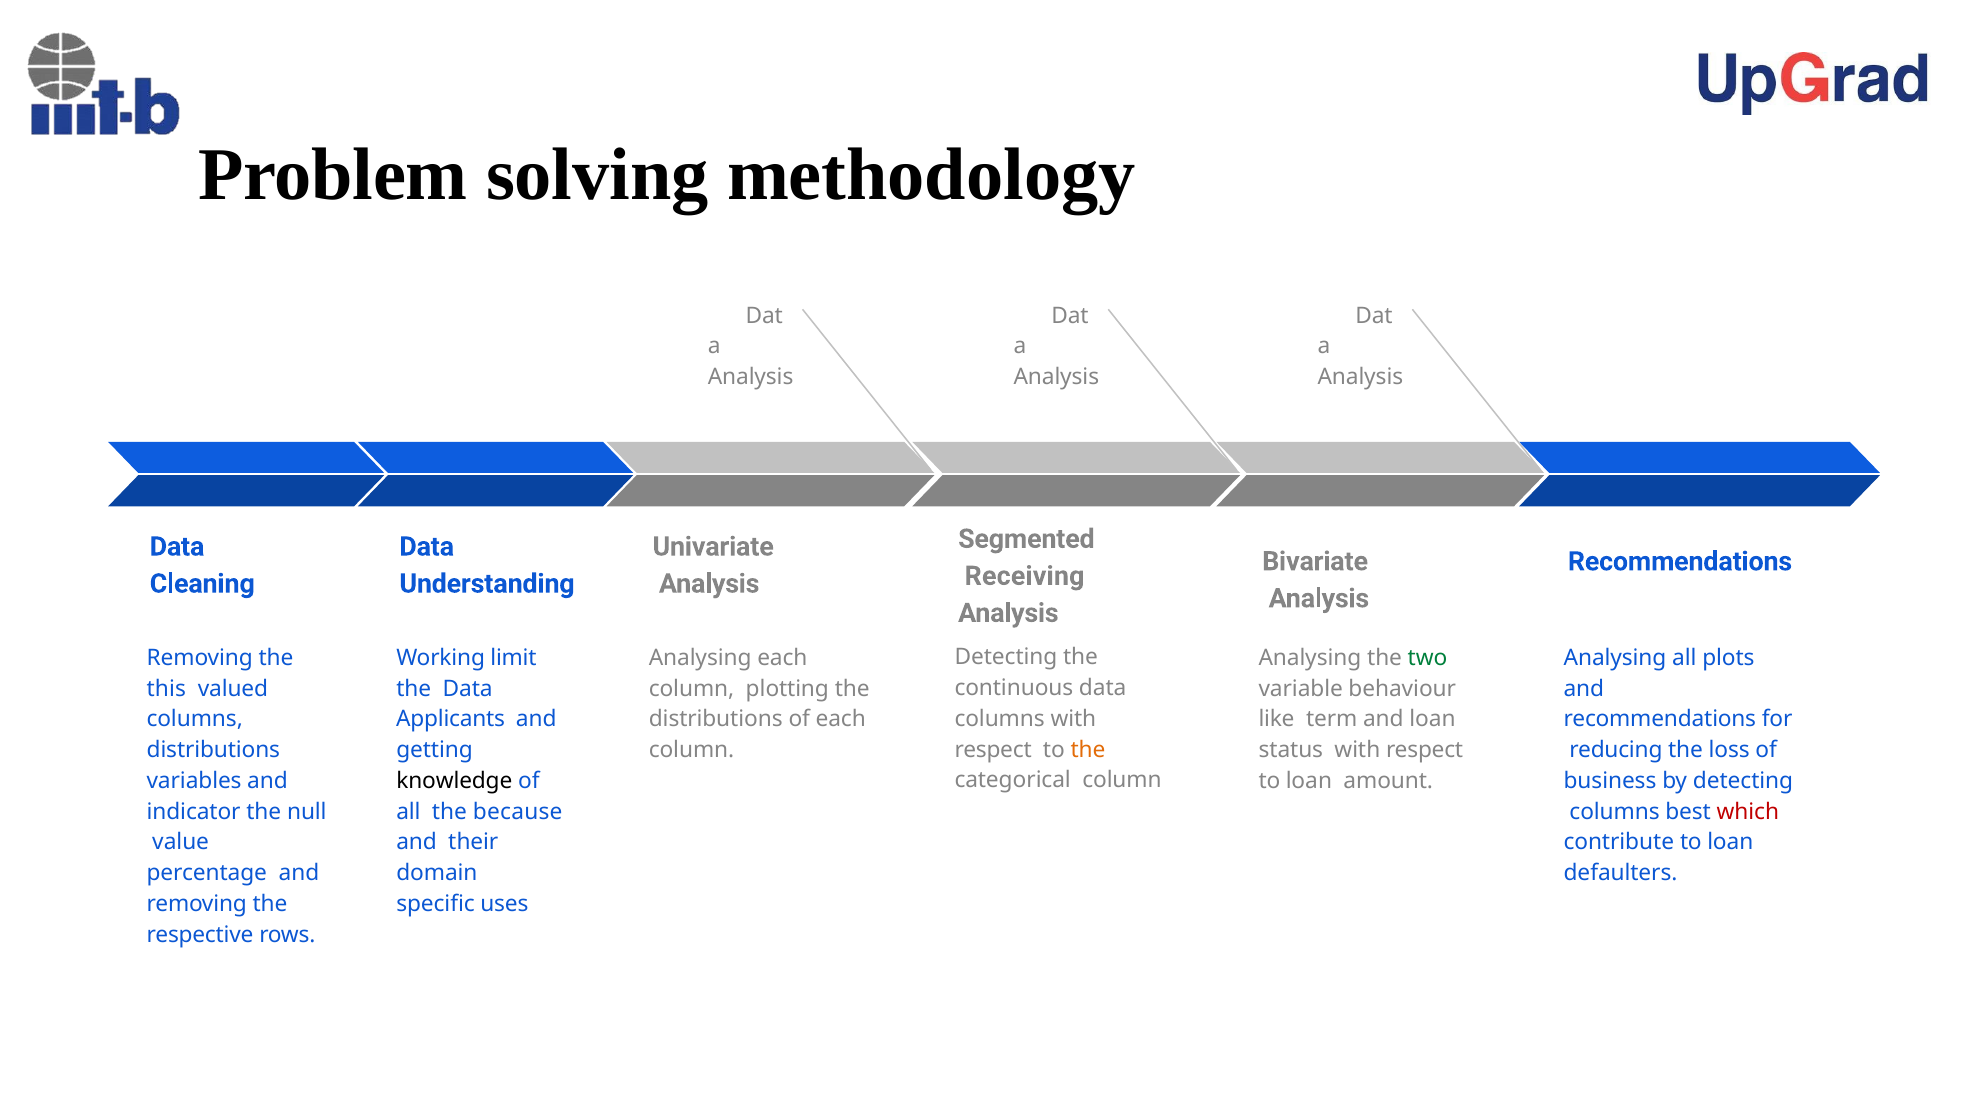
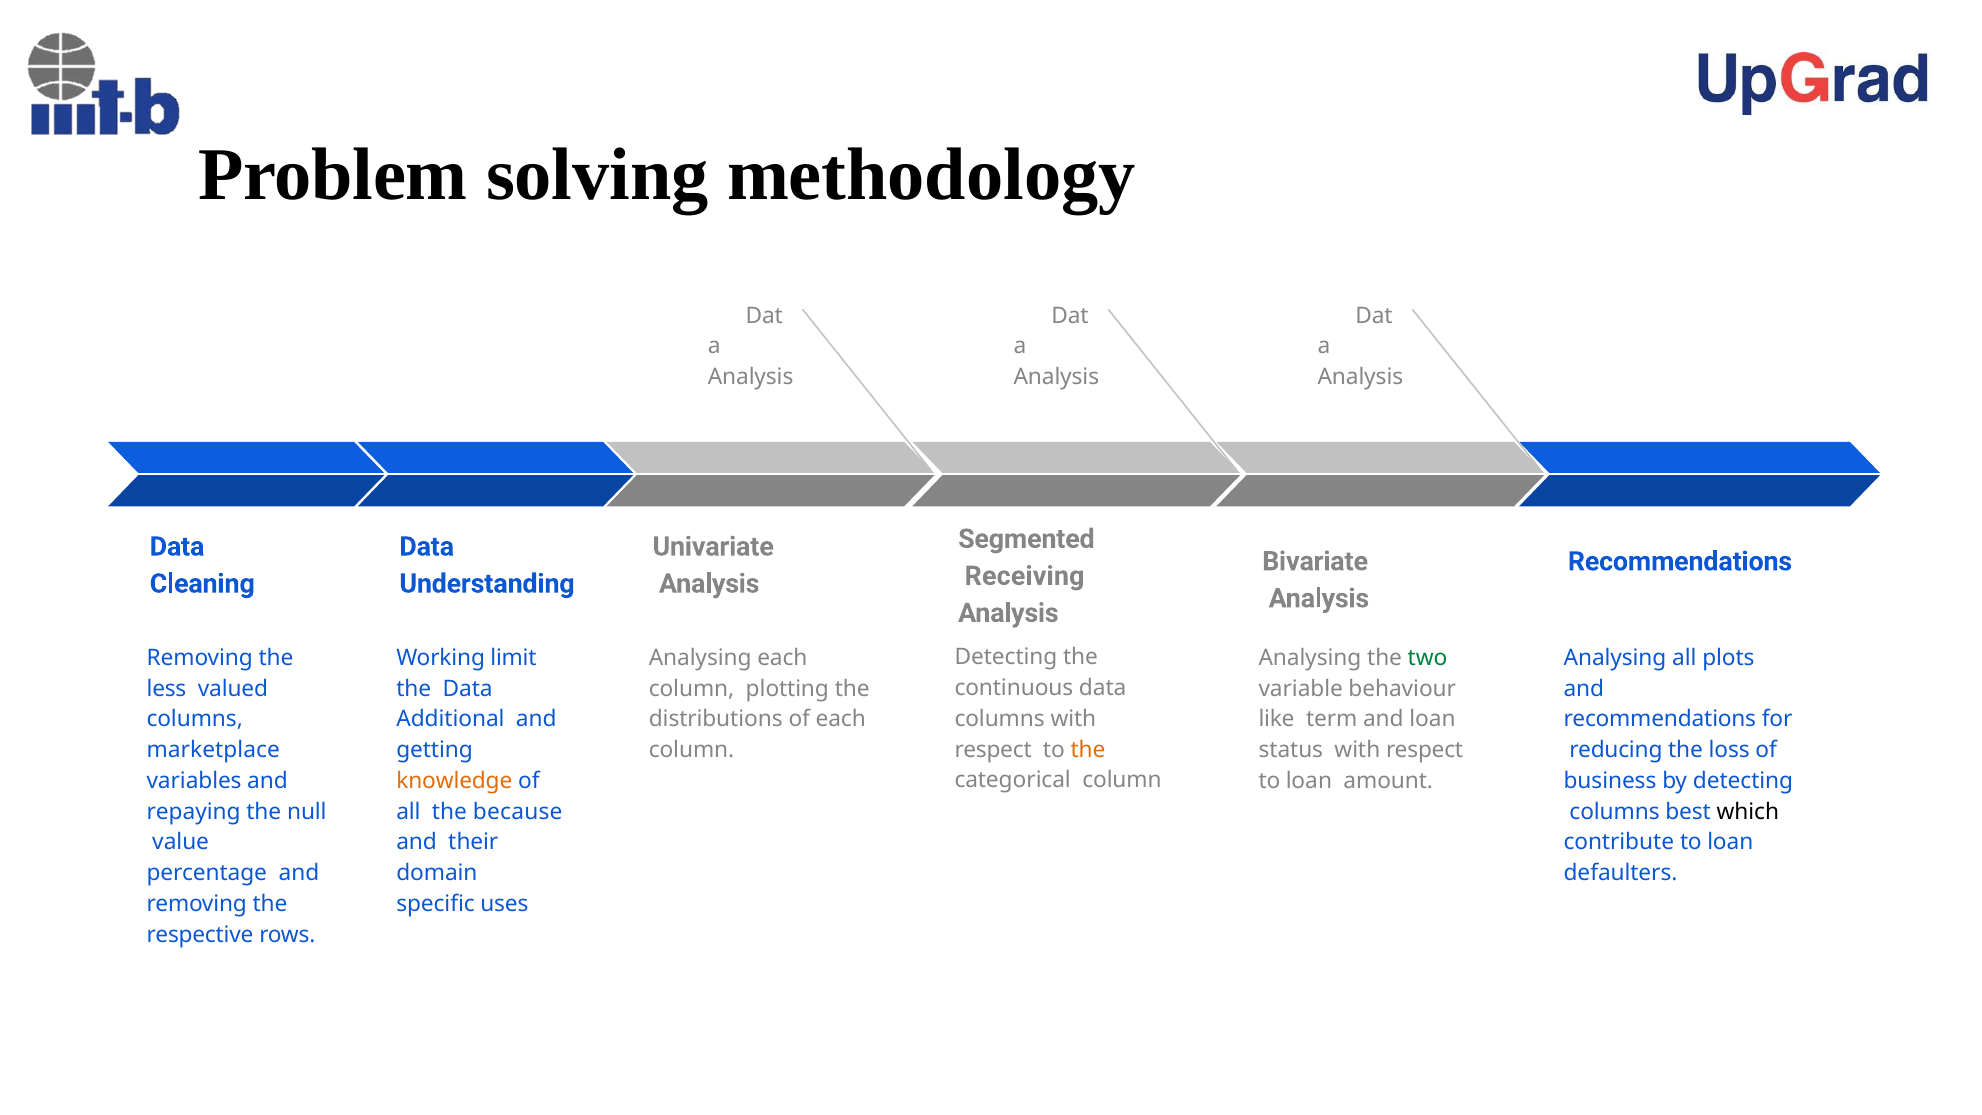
this: this -> less (167, 688)
Applicants: Applicants -> Additional (450, 719)
distributions: distributions -> marketplace (213, 750)
knowledge colour: black -> orange (454, 781)
indicator: indicator -> repaying (194, 812)
which colour: red -> black (1748, 812)
